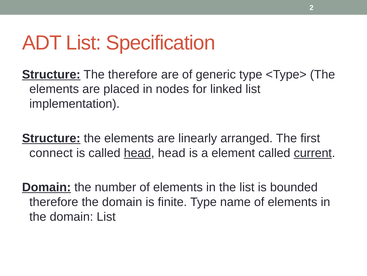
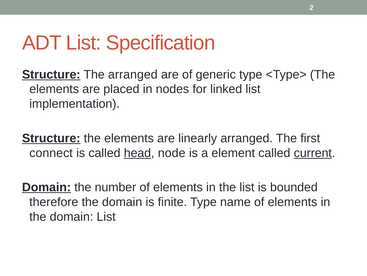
The therefore: therefore -> arranged (133, 74)
head head: head -> node (172, 153)
